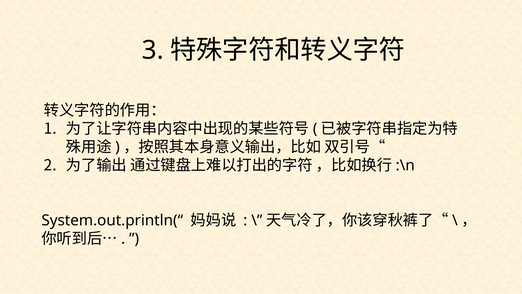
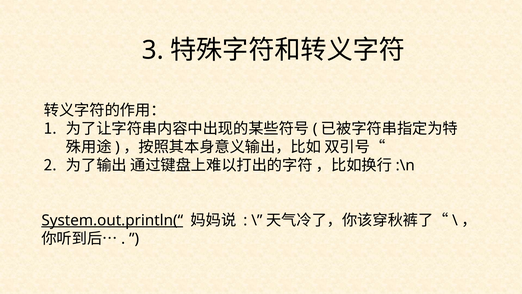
System.out.println(“ underline: none -> present (112, 220)
